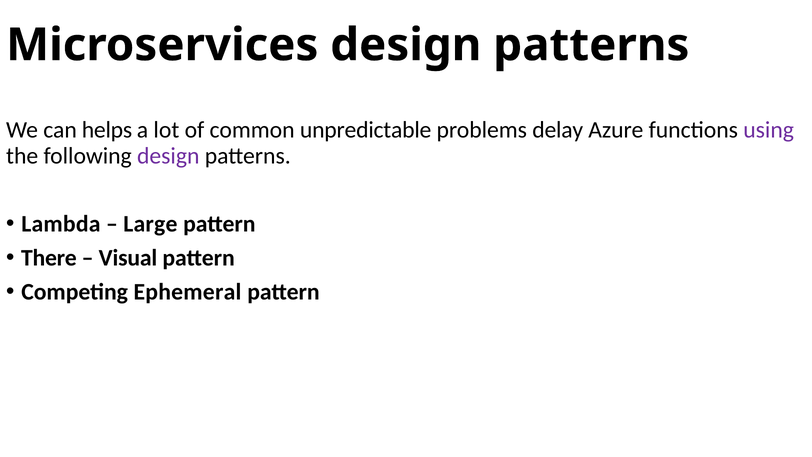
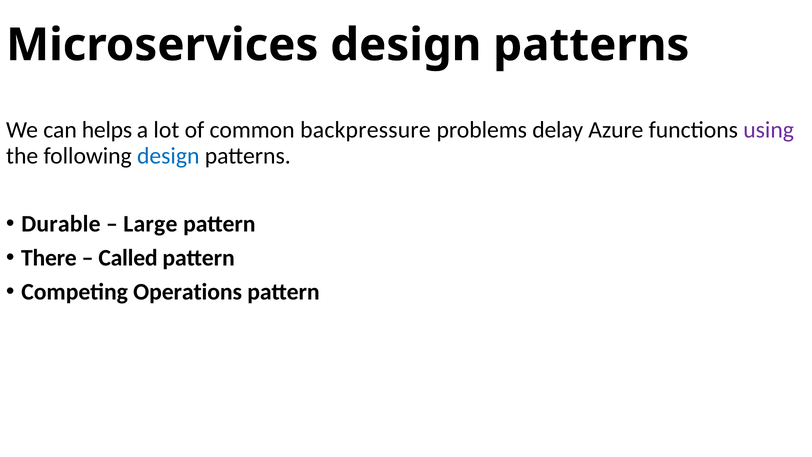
unpredictable: unpredictable -> backpressure (365, 130)
design colour: purple -> blue (168, 156)
Lambda: Lambda -> Durable (61, 224)
Visual: Visual -> Called (128, 258)
Ephemeral: Ephemeral -> Operations (188, 292)
